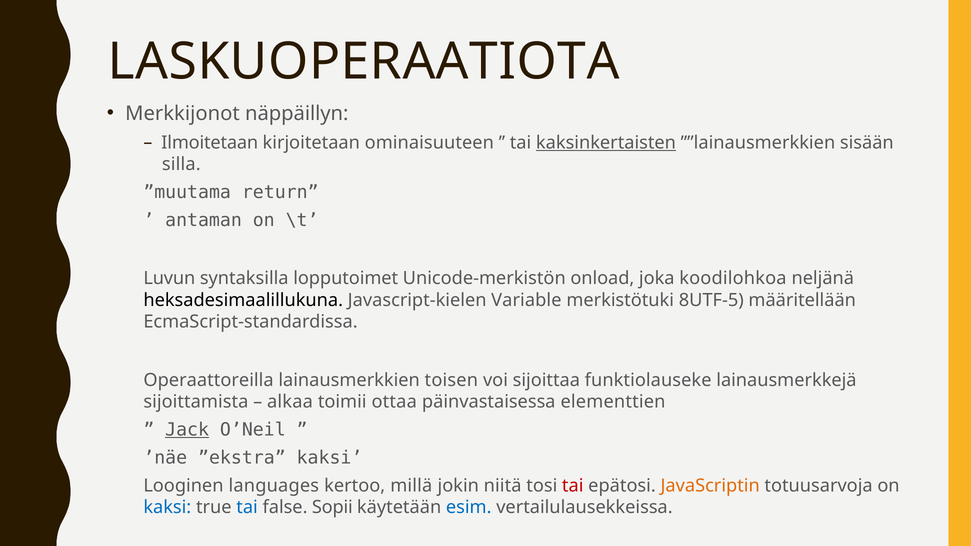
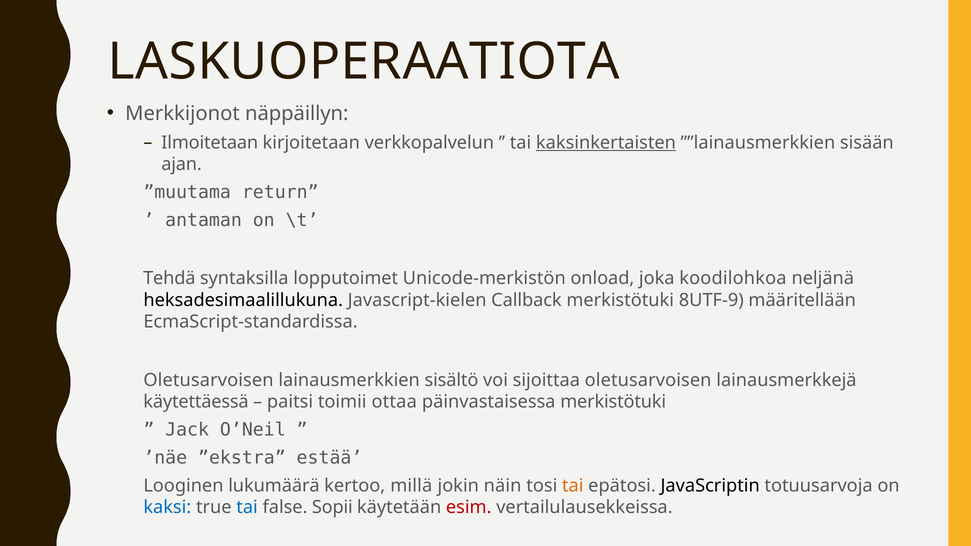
ominaisuuteen: ominaisuuteen -> verkkopalvelun (429, 143)
silla: silla -> ajan (182, 164)
Luvun: Luvun -> Tehdä (169, 279)
Variable: Variable -> Callback (526, 300)
8UTF-5: 8UTF-5 -> 8UTF-9 (711, 300)
Operaattoreilla: Operaattoreilla -> Oletusarvoisen (208, 380)
toisen: toisen -> sisältö (451, 380)
sijoittaa funktiolauseke: funktiolauseke -> oletusarvoisen (648, 380)
sijoittamista: sijoittamista -> käytettäessä (196, 402)
alkaa: alkaa -> paitsi (290, 402)
päinvastaisessa elementtien: elementtien -> merkistötuki (613, 402)
Jack underline: present -> none (187, 430)
”ekstra kaksi: kaksi -> estää (330, 458)
languages: languages -> lukumäärä (274, 486)
niitä: niitä -> näin (503, 486)
tai colour: red -> orange (573, 486)
JavaScriptin colour: orange -> black (710, 486)
esim colour: blue -> red (469, 507)
